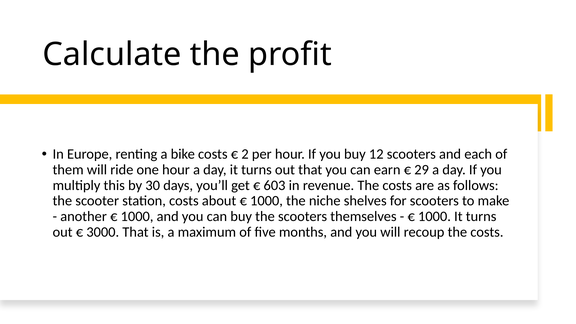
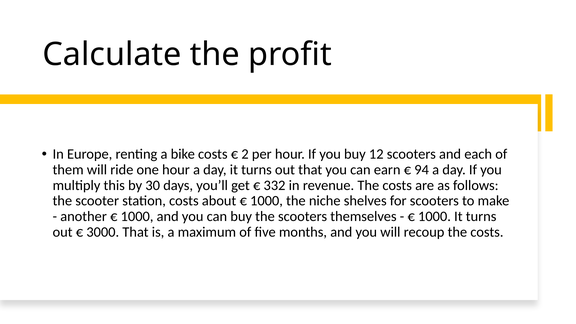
29: 29 -> 94 (422, 170)
603: 603 -> 332 (275, 185)
